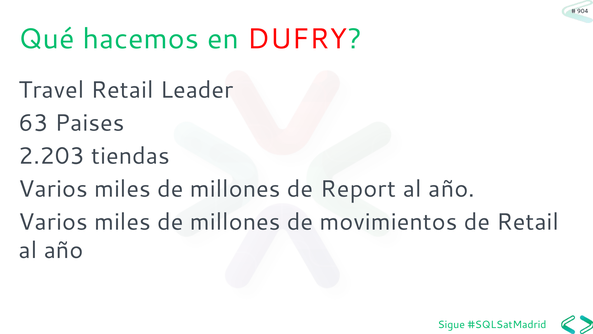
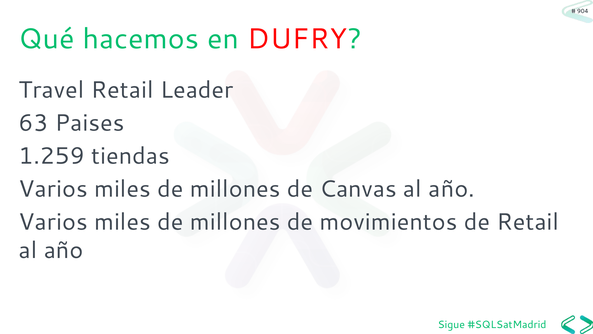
2.203: 2.203 -> 1.259 (52, 156)
Report: Report -> Canvas (358, 189)
